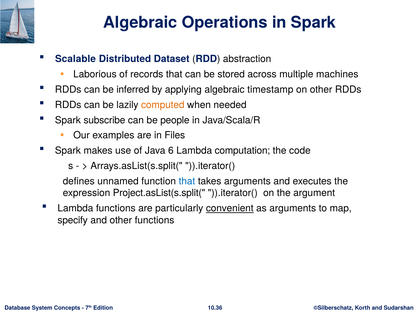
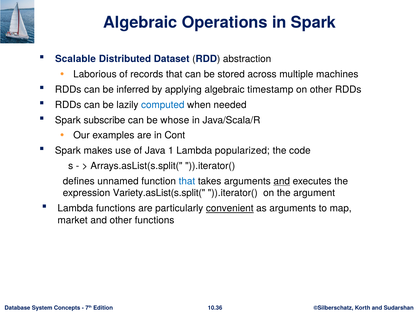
computed colour: orange -> blue (163, 105)
people: people -> whose (175, 120)
Files: Files -> Cont (175, 136)
6: 6 -> 1 (171, 151)
computation: computation -> popularized (242, 151)
and underline: none -> present (282, 182)
Project.asList(s.split(: Project.asList(s.split( -> Variety.asList(s.split( (159, 193)
specify: specify -> market (73, 221)
